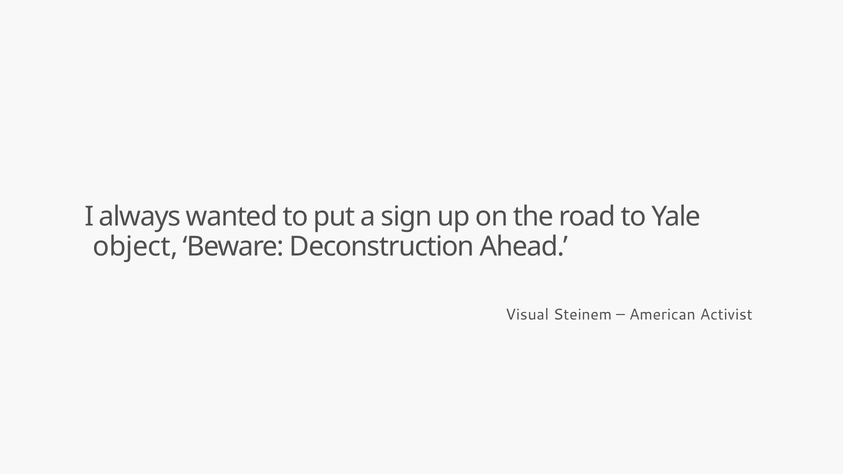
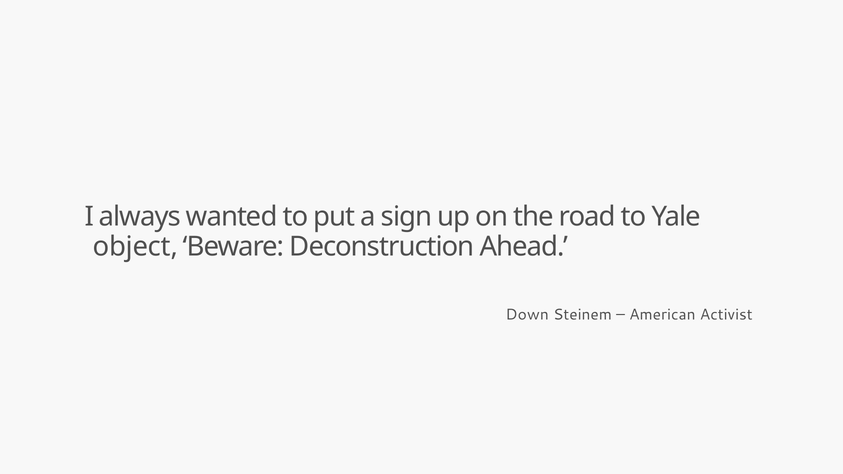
Visual: Visual -> Down (527, 315)
